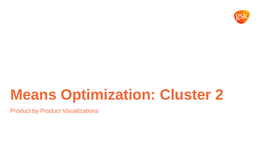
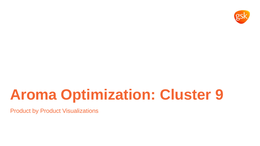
Means: Means -> Aroma (33, 95)
2: 2 -> 9 (219, 95)
